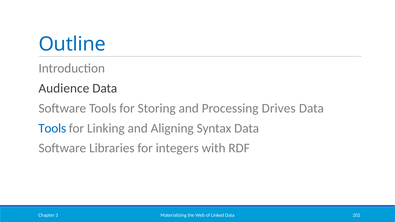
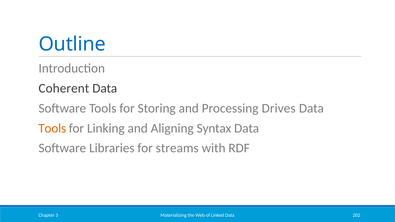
Audience: Audience -> Coherent (64, 88)
Tools colour: blue -> orange (52, 128)
integers: integers -> streams (177, 148)
